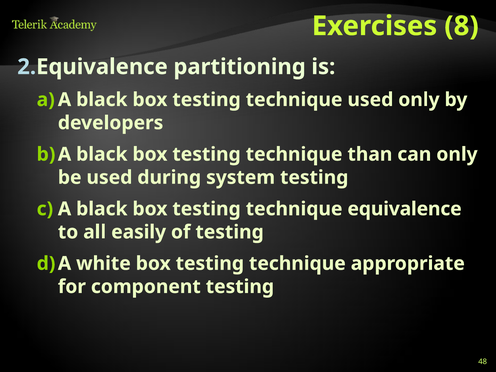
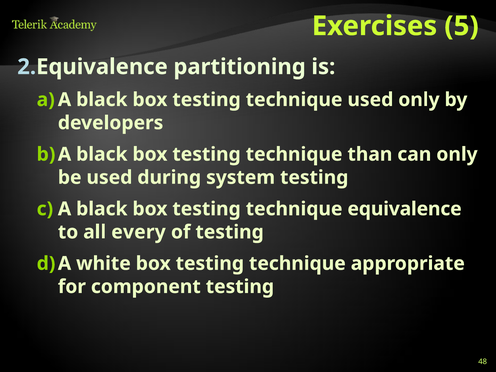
8: 8 -> 5 (462, 26)
easily: easily -> every (138, 232)
